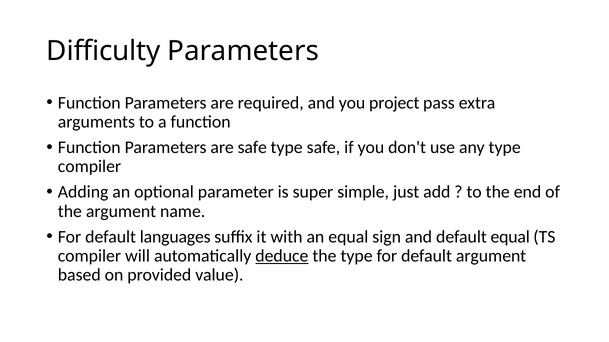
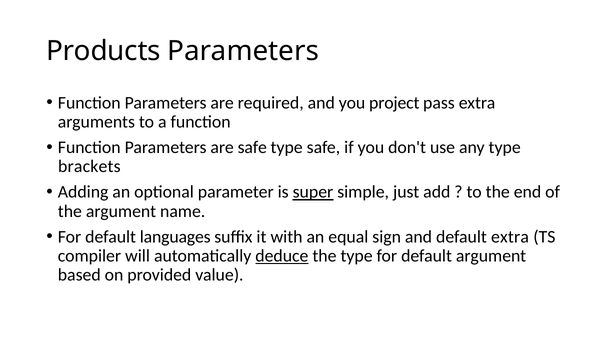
Difficulty: Difficulty -> Products (103, 51)
compiler: compiler -> brackets (89, 167)
super underline: none -> present (313, 192)
default equal: equal -> extra (510, 237)
